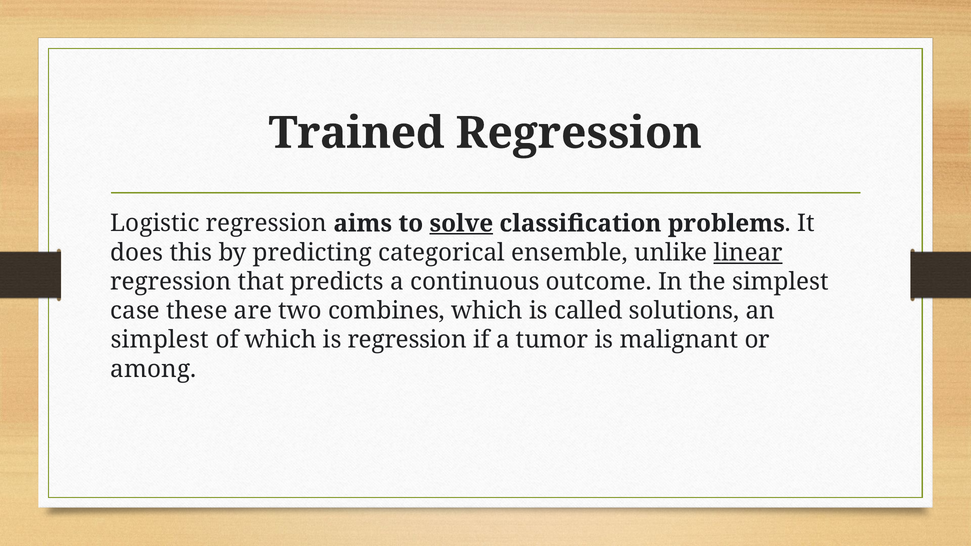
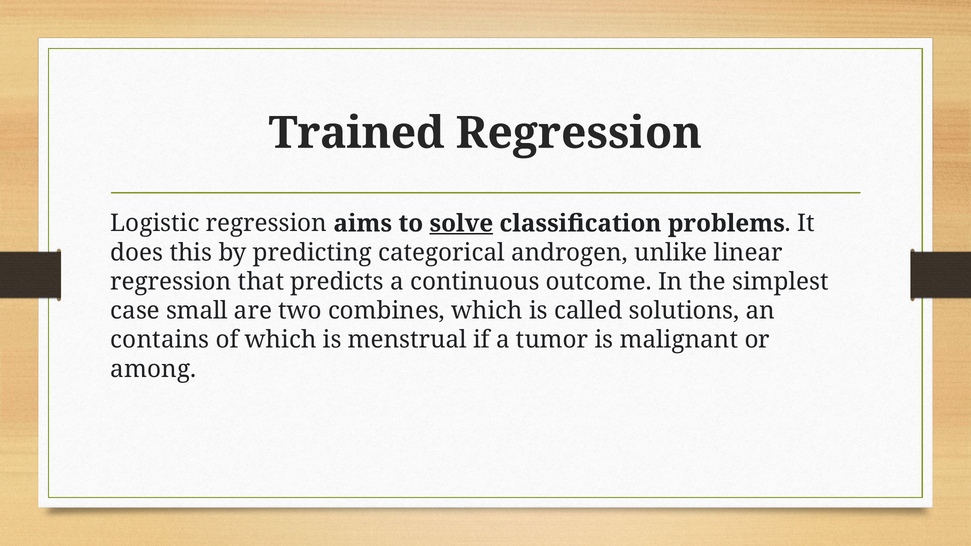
ensemble: ensemble -> androgen (570, 253)
linear underline: present -> none (748, 253)
these: these -> small (197, 311)
simplest: simplest -> contains (160, 340)
is regression: regression -> menstrual (407, 340)
